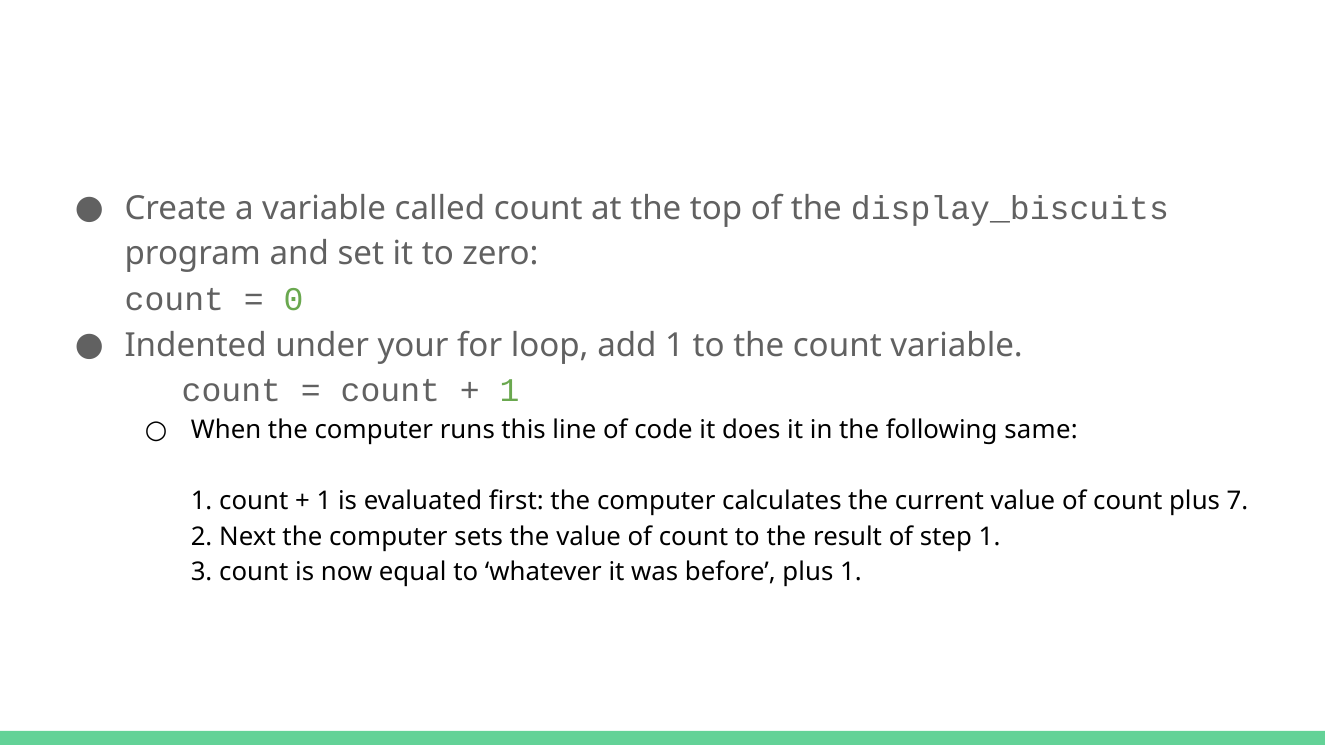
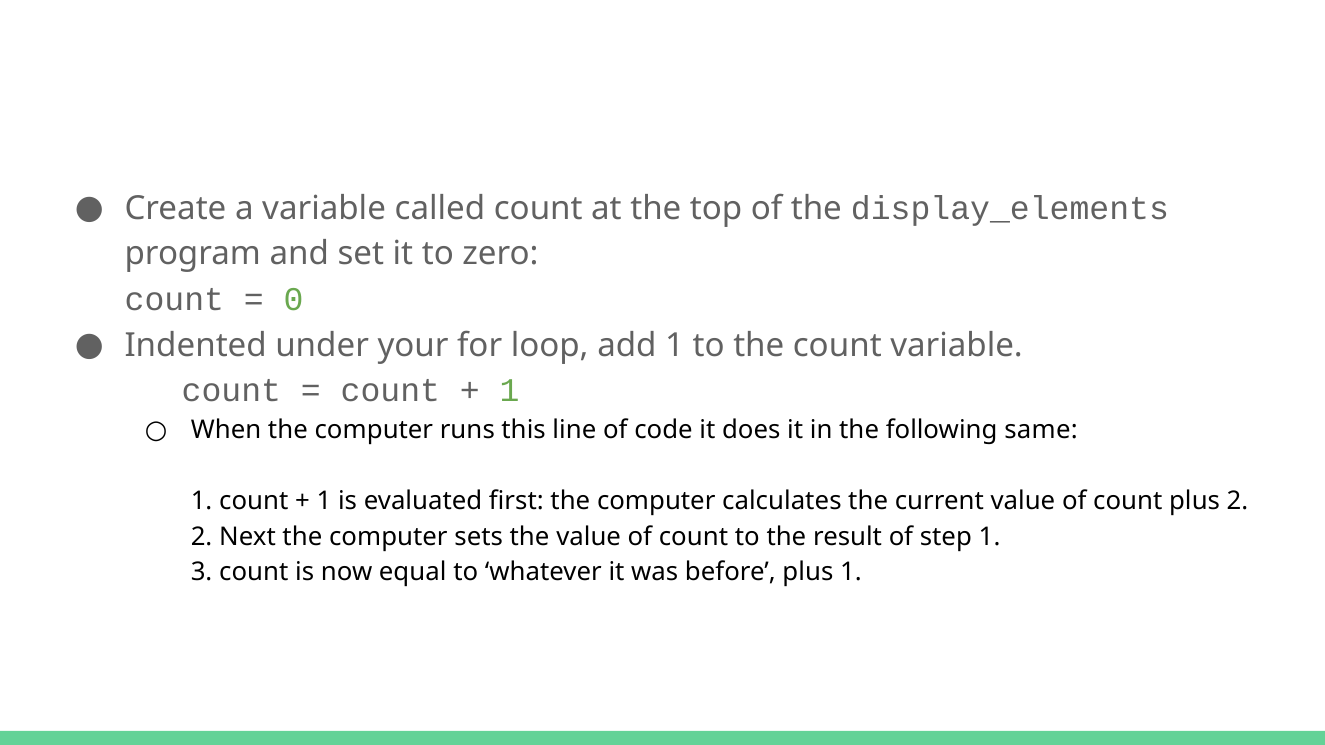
display_biscuits: display_biscuits -> display_elements (1010, 208)
plus 7: 7 -> 2 (1238, 502)
